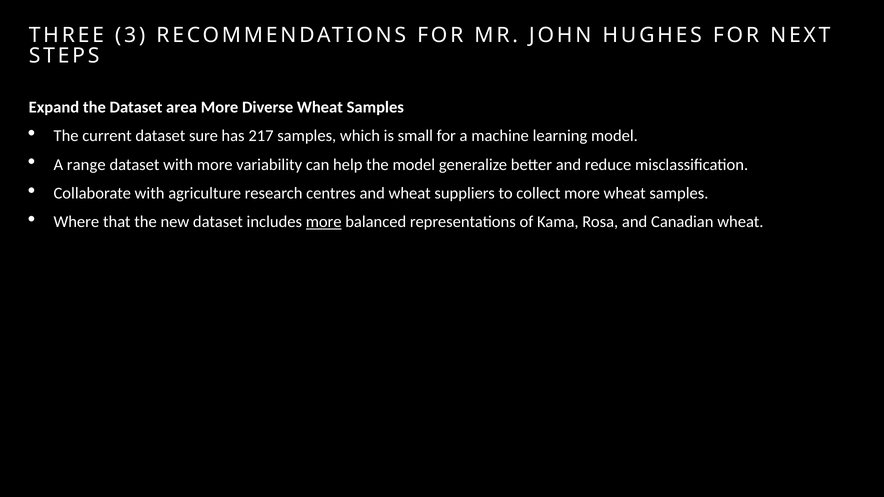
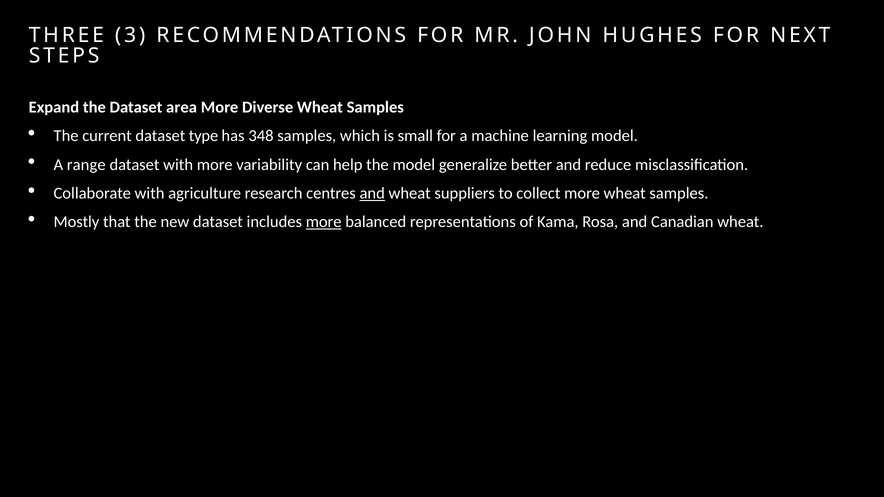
sure: sure -> type (204, 136)
217: 217 -> 348 (261, 136)
and underline: none -> present (372, 193)
Where: Where -> Mostly (76, 222)
